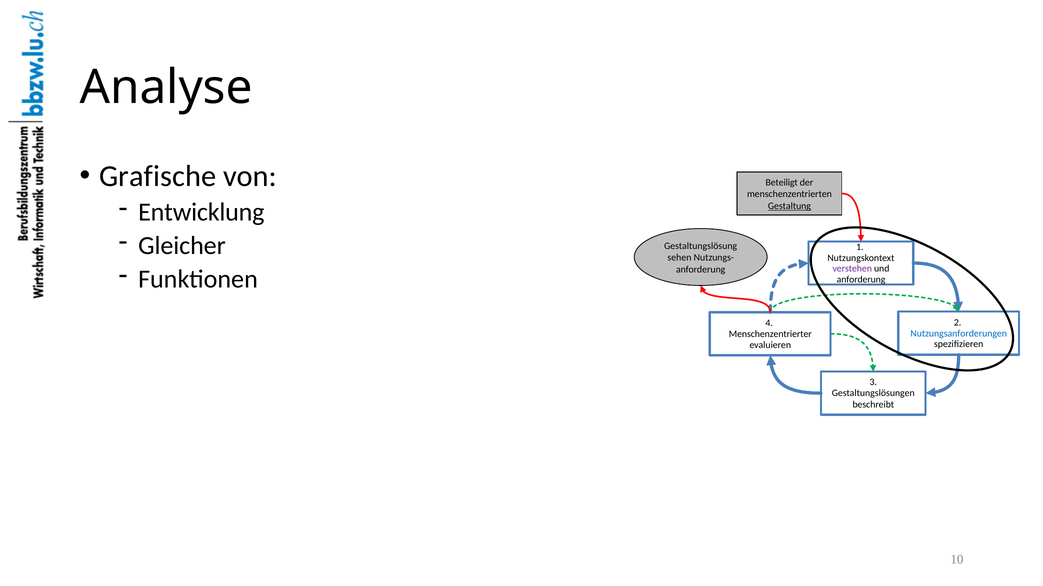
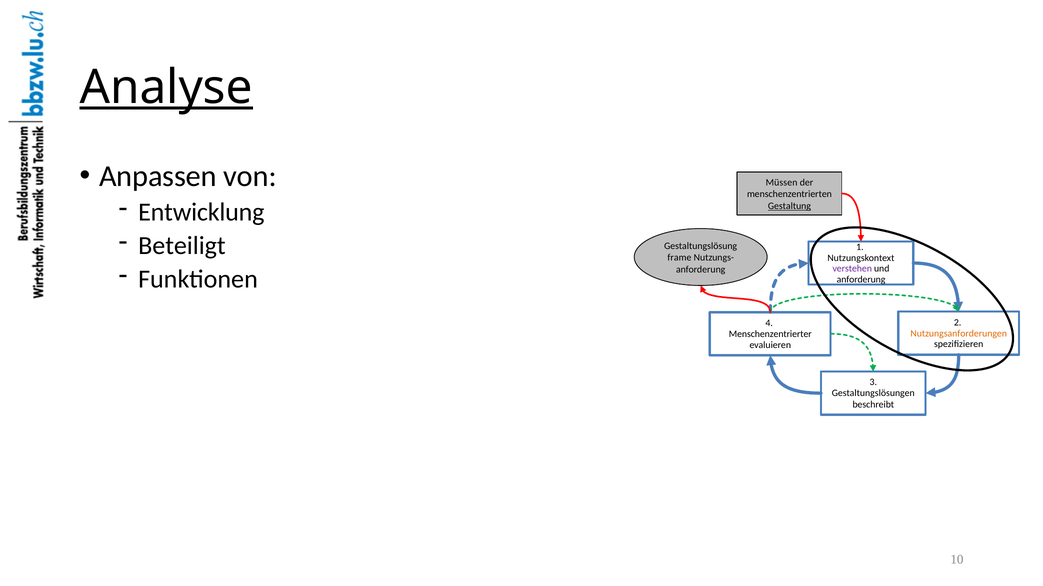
Analyse underline: none -> present (166, 88)
Grafische: Grafische -> Anpassen (158, 176)
Beteiligt: Beteiligt -> Müssen (782, 183)
Gleicher: Gleicher -> Beteiligt (182, 246)
sehen: sehen -> frame (679, 258)
Nutzungsanforderungen colour: blue -> orange (959, 334)
